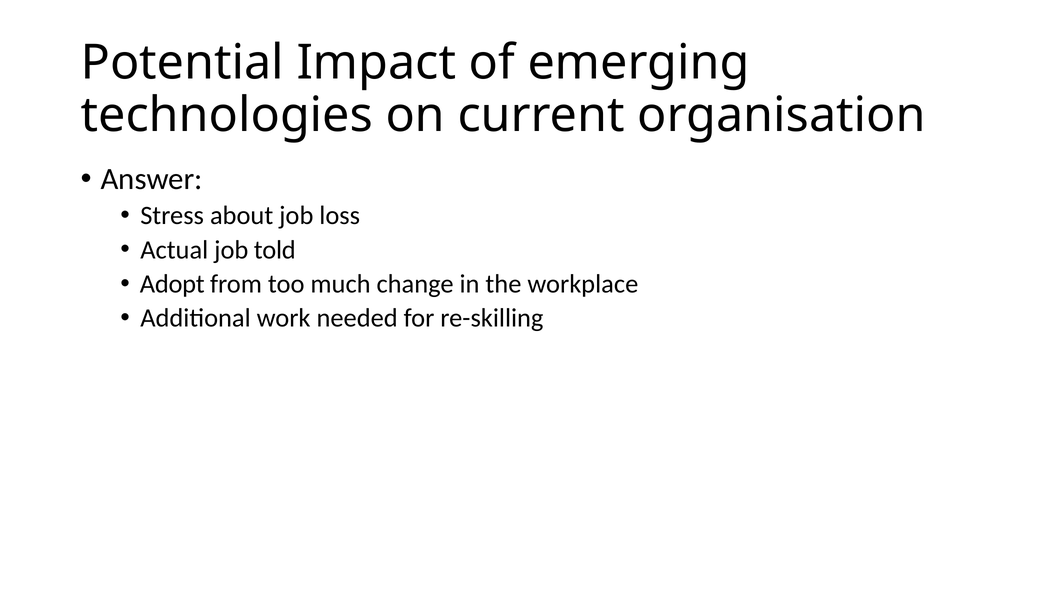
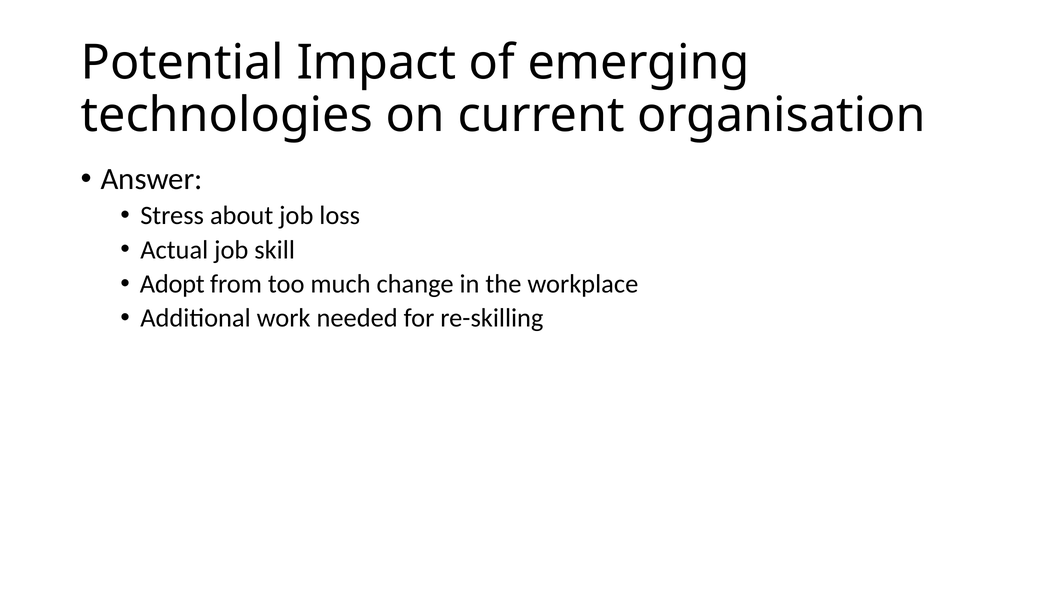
told: told -> skill (275, 250)
